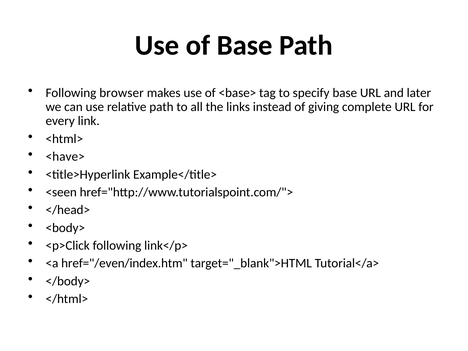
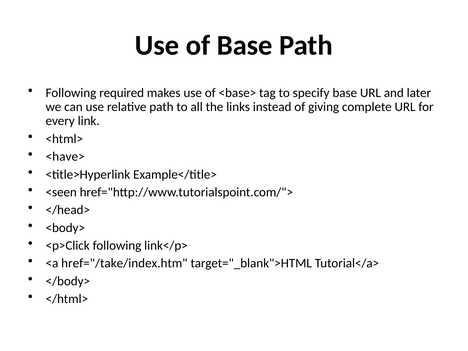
browser: browser -> required (122, 93)
href="/even/index.htm: href="/even/index.htm -> href="/take/index.htm (124, 263)
